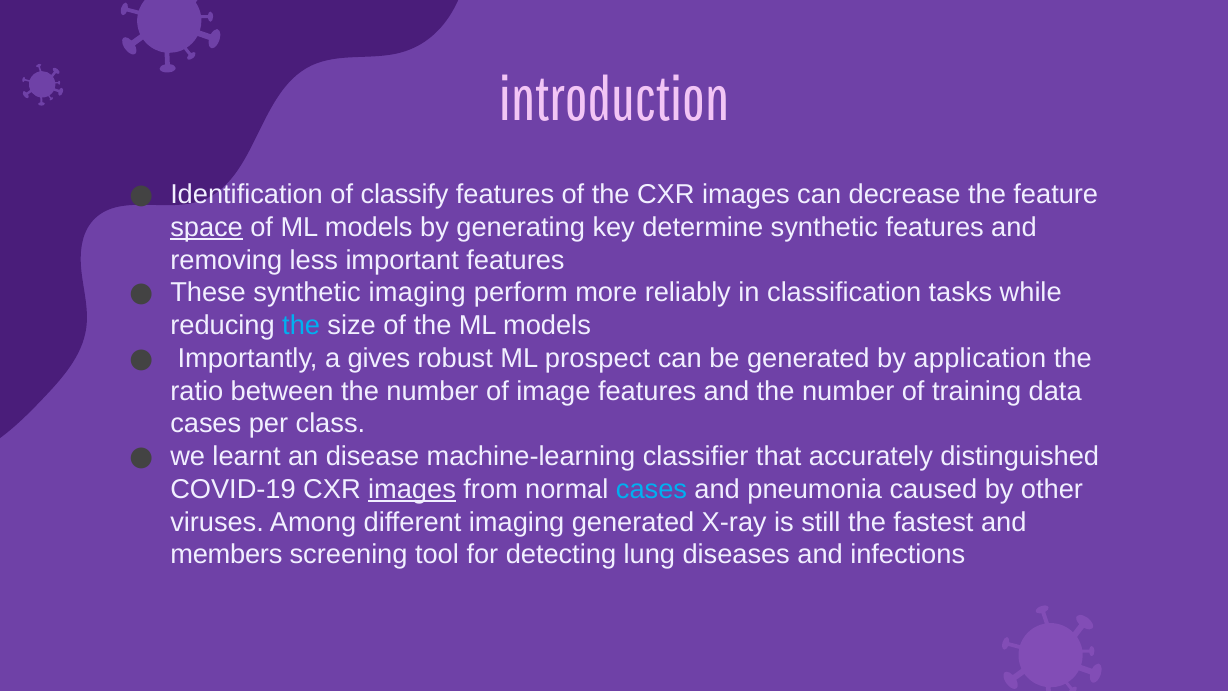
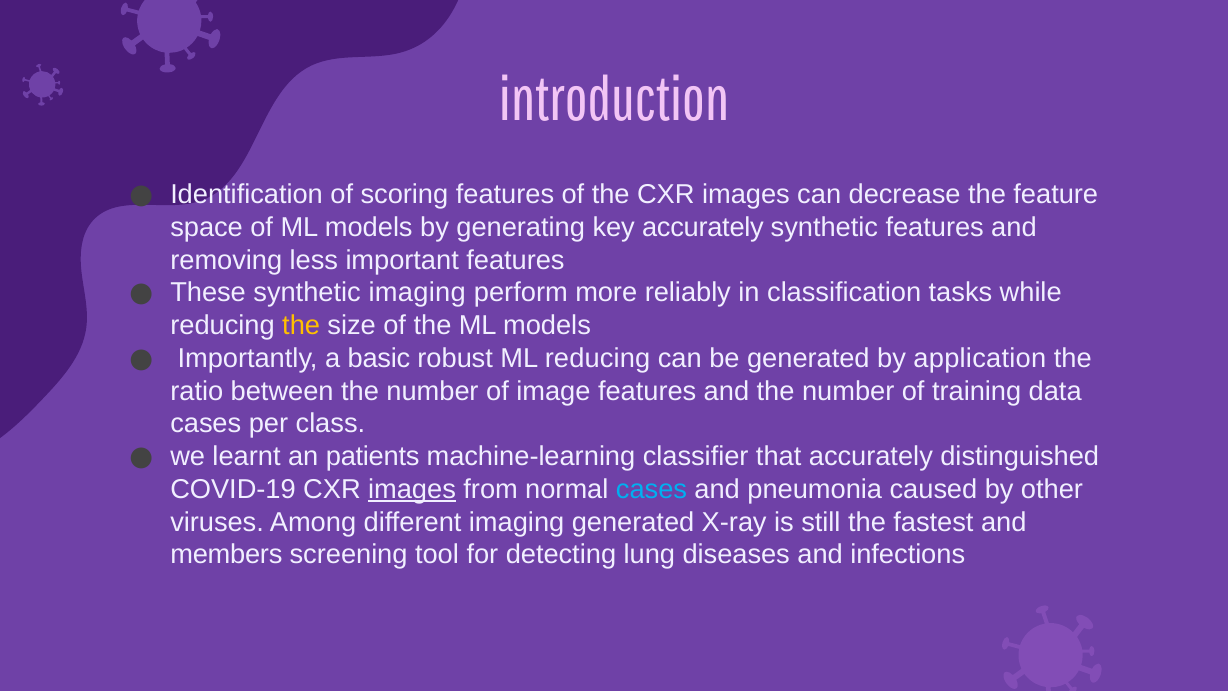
classify: classify -> scoring (404, 195)
space underline: present -> none (207, 227)
key determine: determine -> accurately (703, 227)
the colour: light blue -> yellow (301, 326)
gives: gives -> basic (379, 358)
ML prospect: prospect -> reducing (598, 358)
disease: disease -> patients (373, 456)
